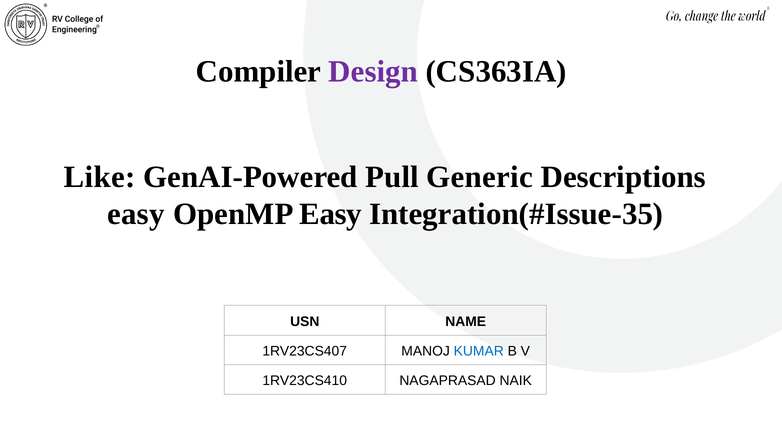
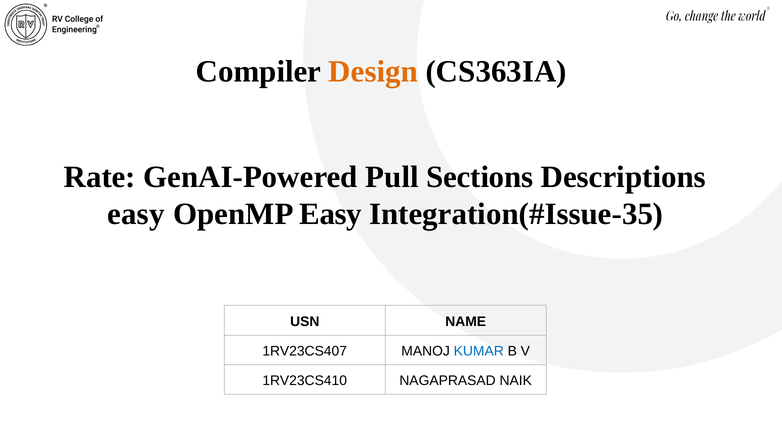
Design colour: purple -> orange (373, 71)
Like: Like -> Rate (100, 177)
Generic: Generic -> Sections (480, 177)
